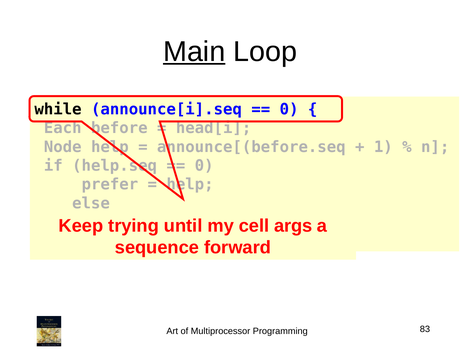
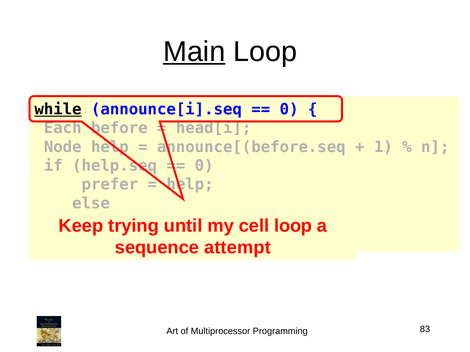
while underline: none -> present (58, 109)
args: args -> loop (293, 226)
forward: forward -> attempt (237, 248)
